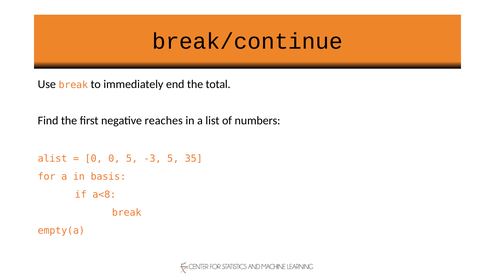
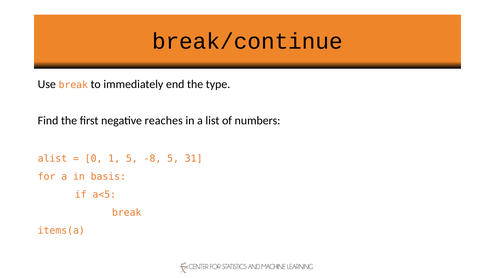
total: total -> type (218, 84)
0 0: 0 -> 1 (114, 159)
-3: -3 -> -8 (152, 159)
35: 35 -> 31 (194, 159)
a<8: a<8 -> a<5 (104, 195)
empty(a: empty(a -> items(a (61, 231)
